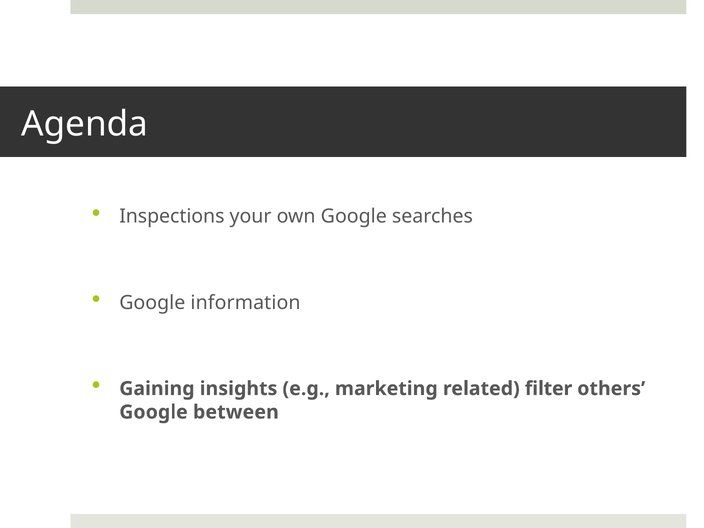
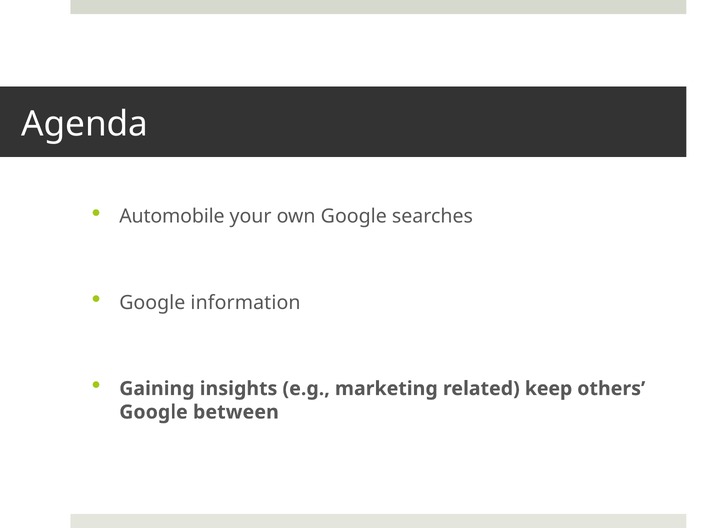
Inspections: Inspections -> Automobile (172, 216)
filter: filter -> keep (549, 389)
